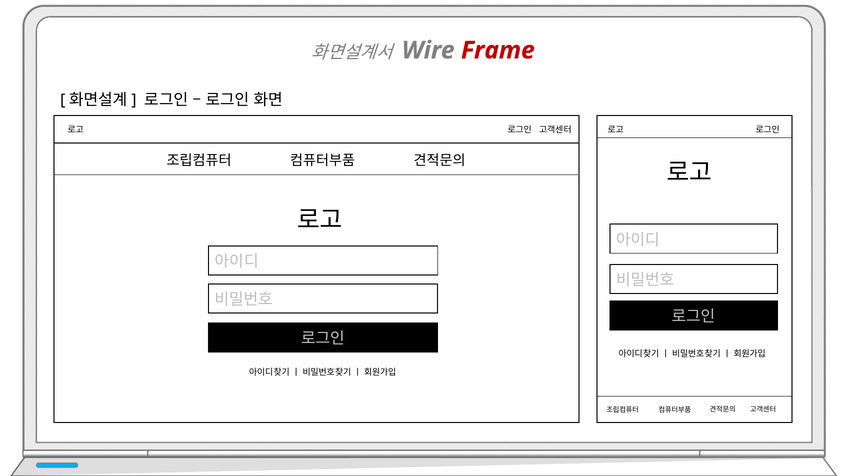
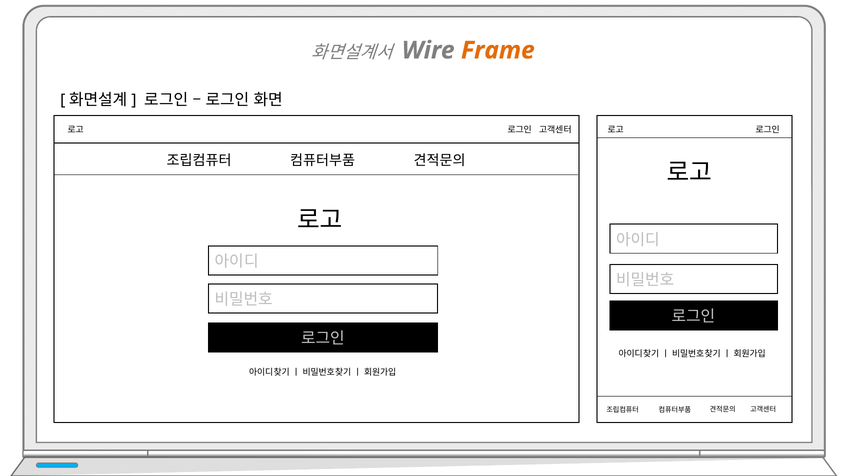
Frame colour: red -> orange (498, 50)
